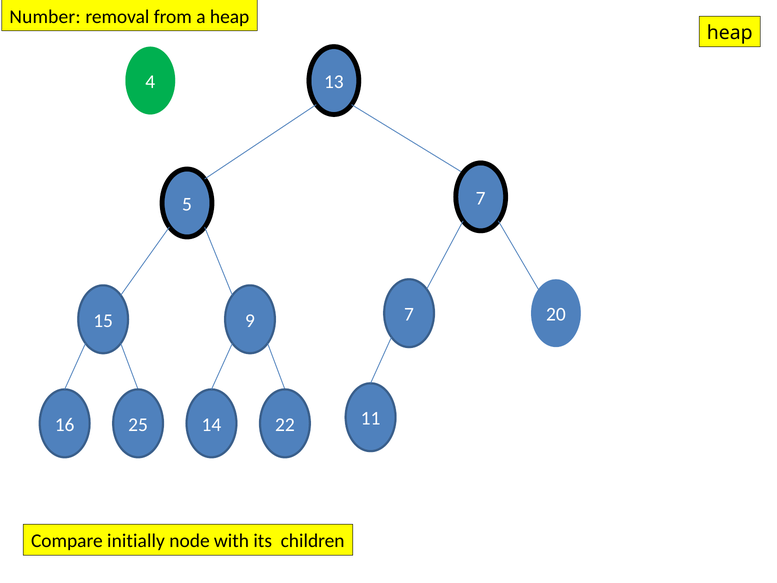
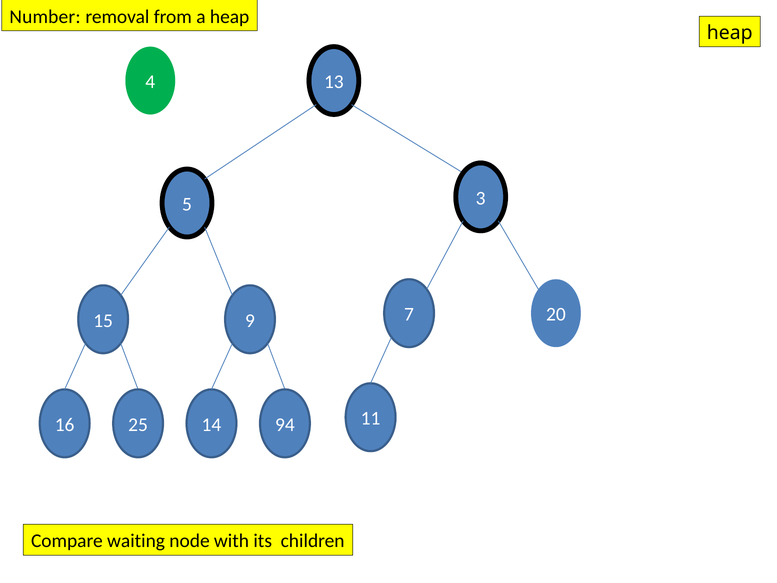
5 7: 7 -> 3 (481, 198)
22: 22 -> 94 (285, 424)
initially: initially -> waiting (136, 541)
